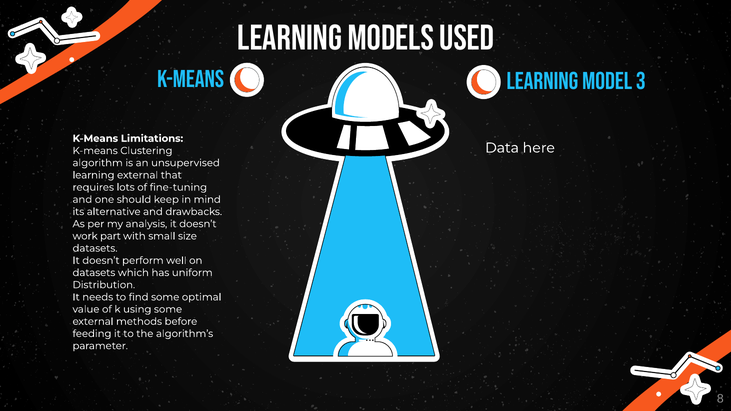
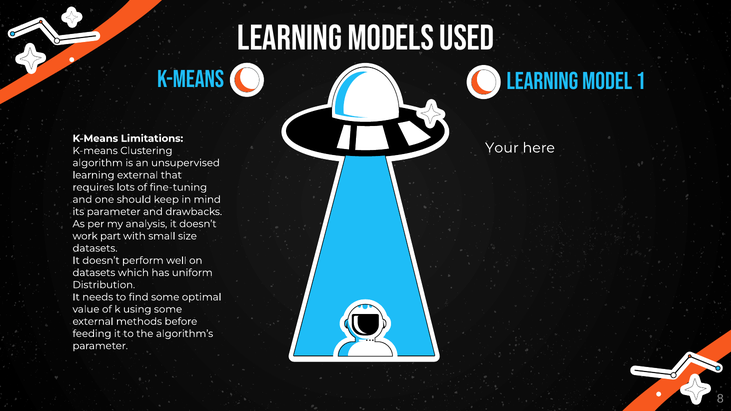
3: 3 -> 1 (641, 81)
Data: Data -> Your (502, 148)
its alternative: alternative -> parameter (114, 212)
